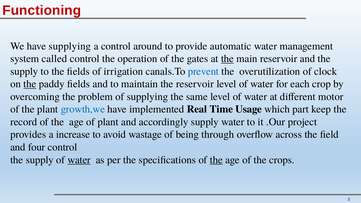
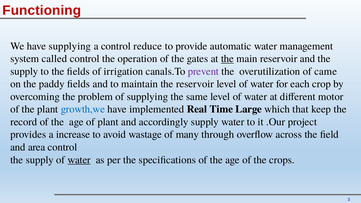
around: around -> reduce (148, 46)
prevent colour: blue -> purple (203, 71)
clock: clock -> came (326, 71)
the underline: present -> none (30, 84)
Usage: Usage -> Large (249, 109)
part: part -> that (301, 109)
being: being -> many (187, 135)
four: four -> area (37, 147)
the underline: present -> none (216, 160)
